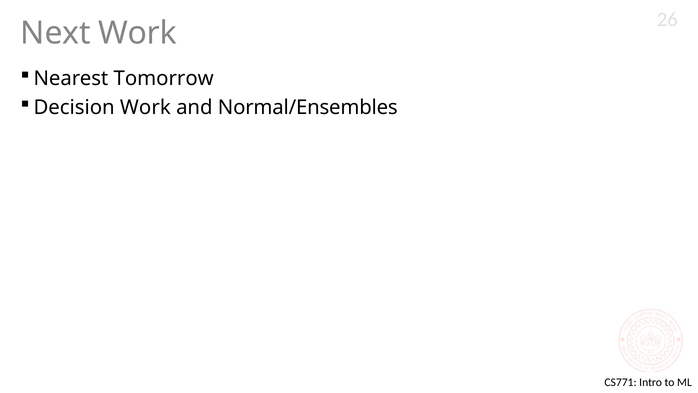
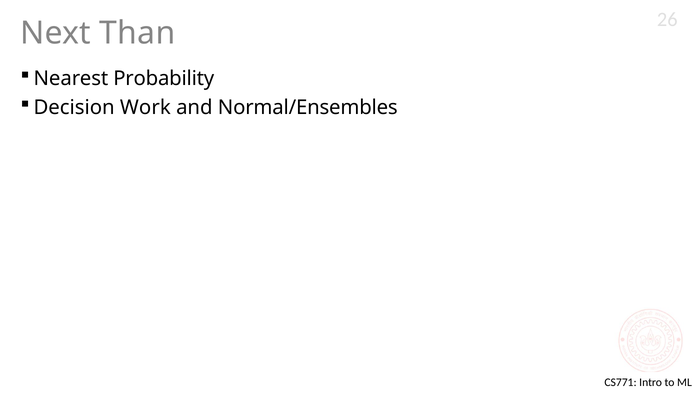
Next Work: Work -> Than (137, 33)
Tomorrow: Tomorrow -> Probability (164, 78)
